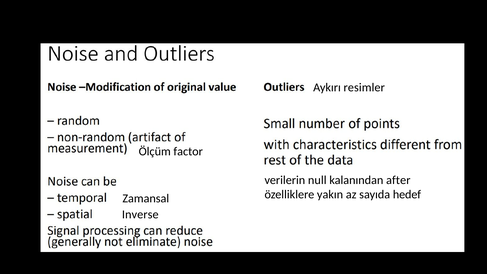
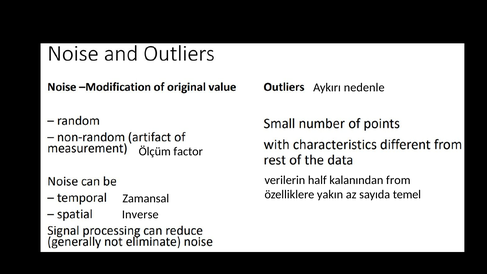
resimler: resimler -> nedenle (364, 88)
null: null -> half (317, 180)
after: after -> from (398, 180)
hedef: hedef -> temel (407, 195)
